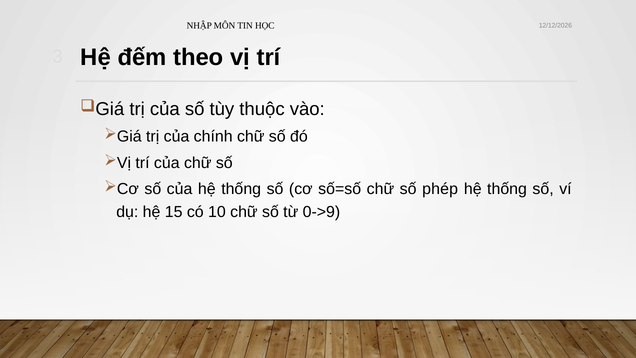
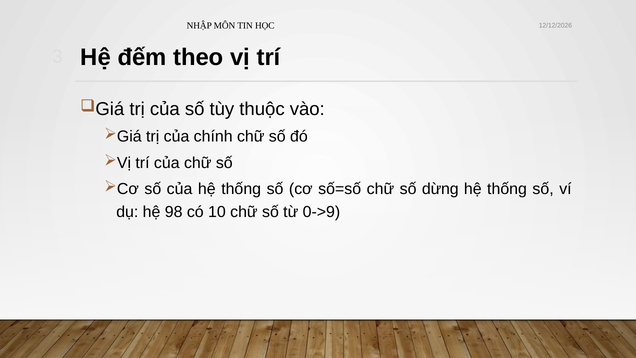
phép: phép -> dừng (440, 189)
15: 15 -> 98 (174, 212)
